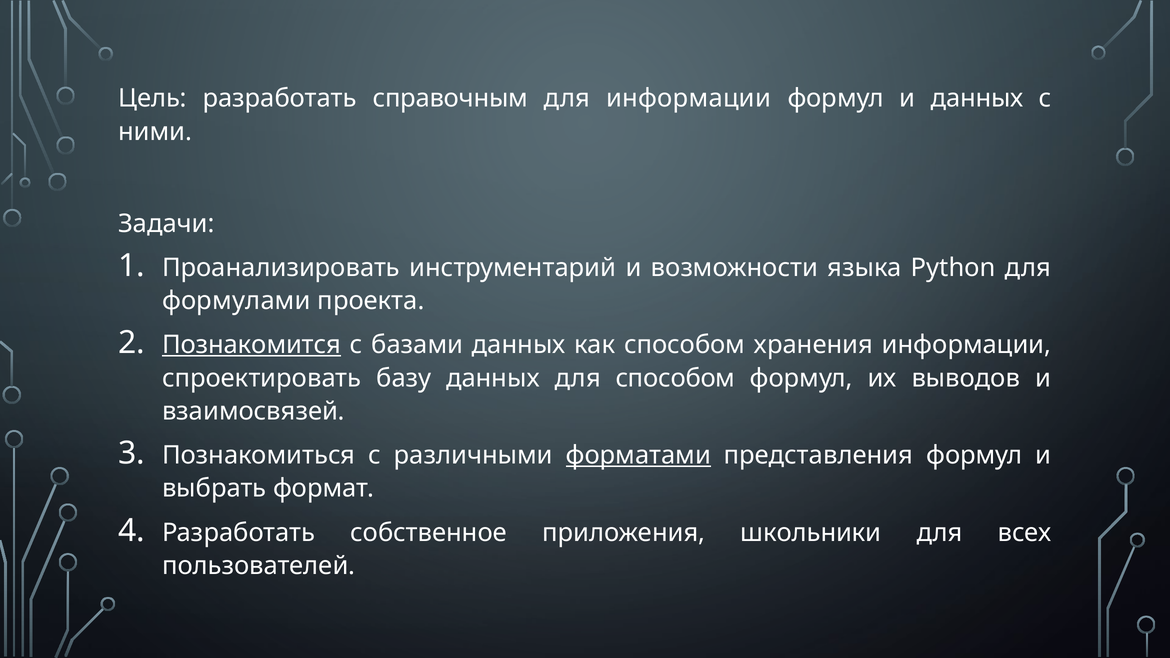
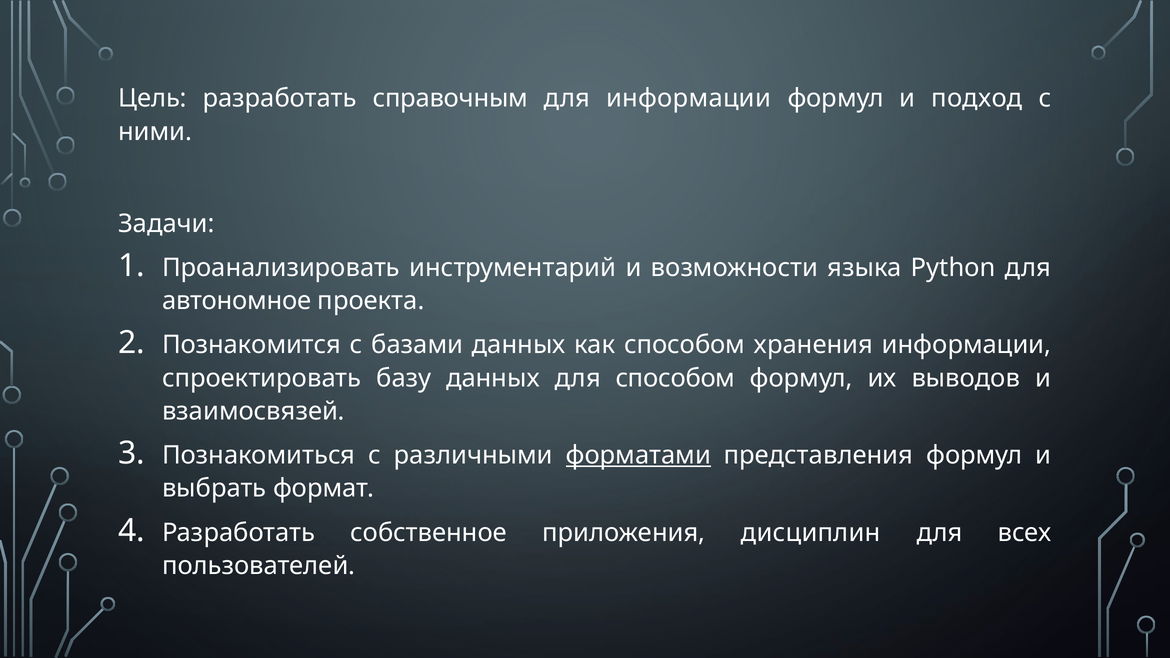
и данных: данных -> подход (977, 99)
формулами: формулами -> автономное (237, 301)
Познакомится underline: present -> none (252, 345)
школьники: школьники -> дисциплин (811, 533)
